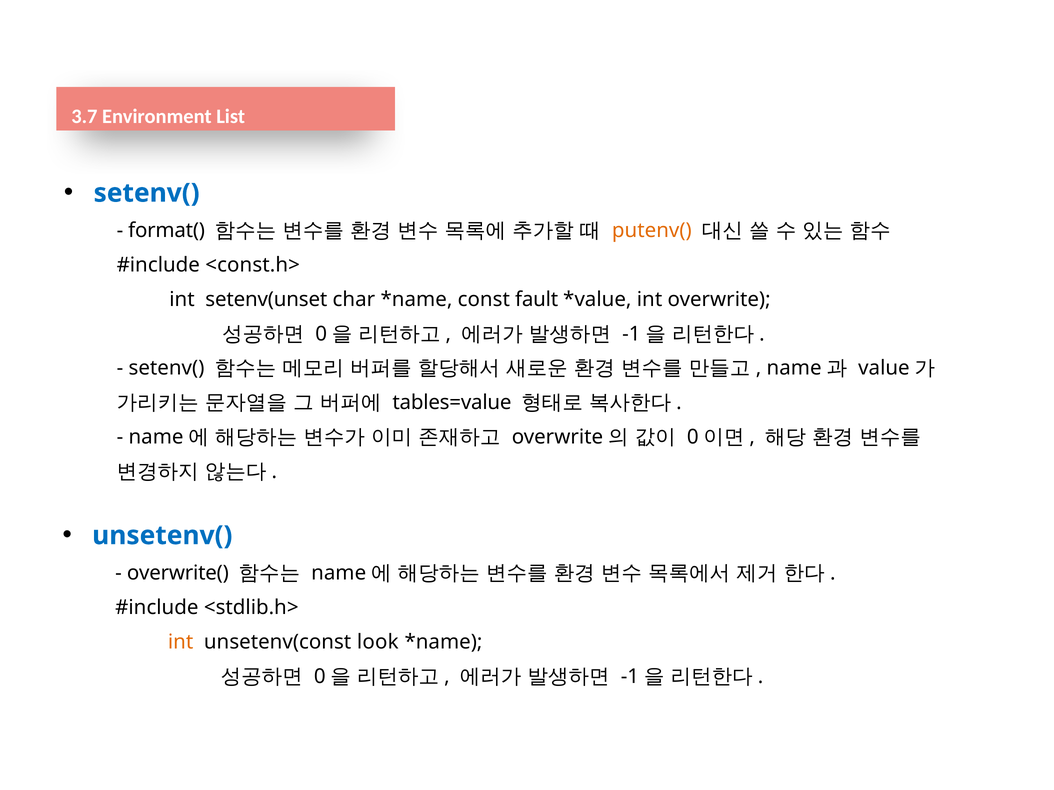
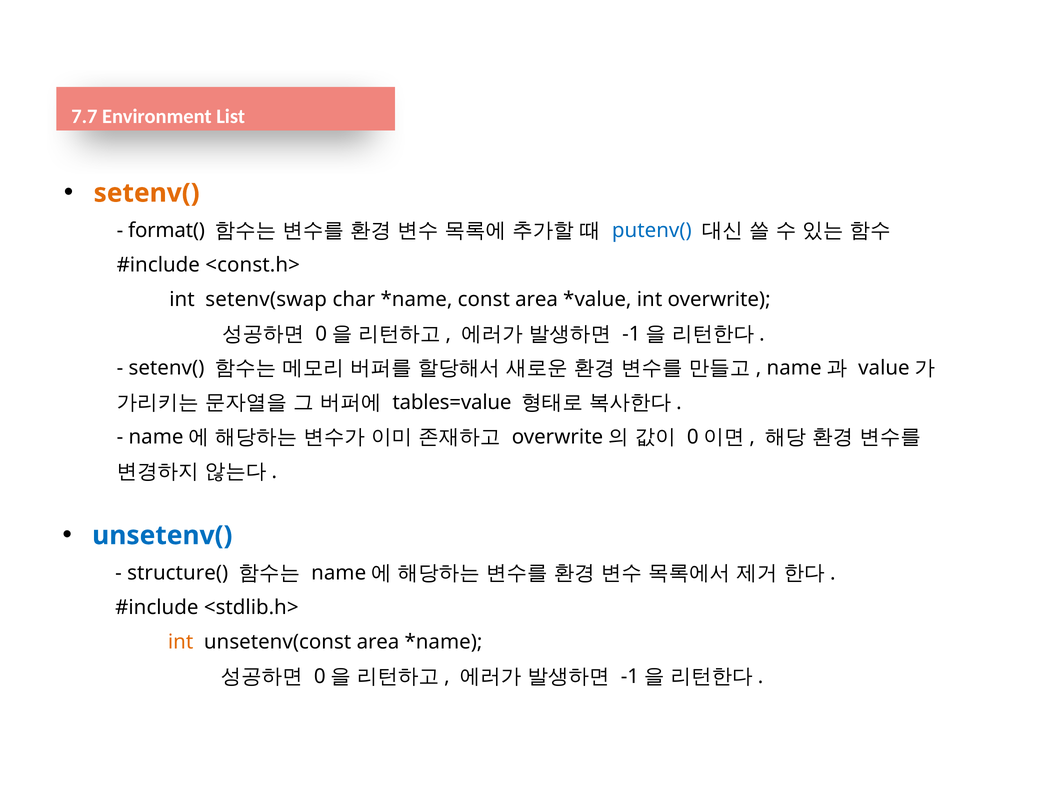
3.7: 3.7 -> 7.7 (84, 116)
setenv( colour: blue -> orange (147, 193)
putenv( colour: orange -> blue (652, 231)
setenv(unset: setenv(unset -> setenv(swap (266, 300)
const fault: fault -> area (537, 300)
overwrite(: overwrite( -> structure( (178, 573)
unsetenv(const look: look -> area (378, 642)
